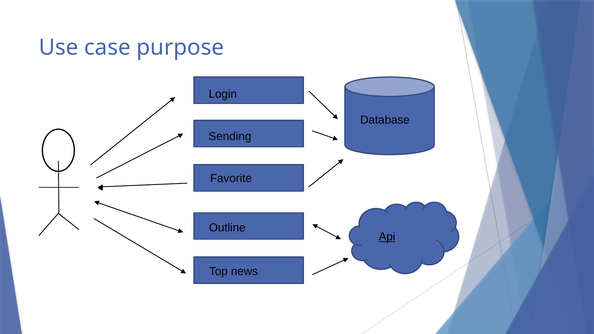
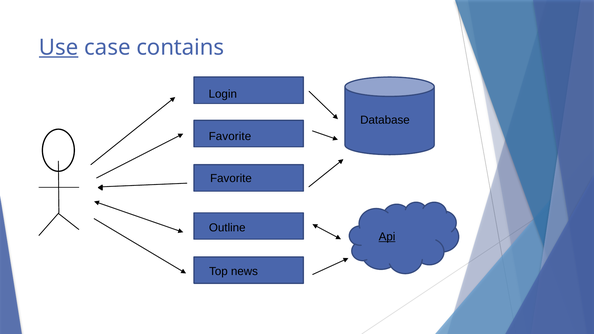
Use underline: none -> present (59, 48)
purpose: purpose -> contains (180, 48)
Sending: Sending -> Favorite (230, 136)
